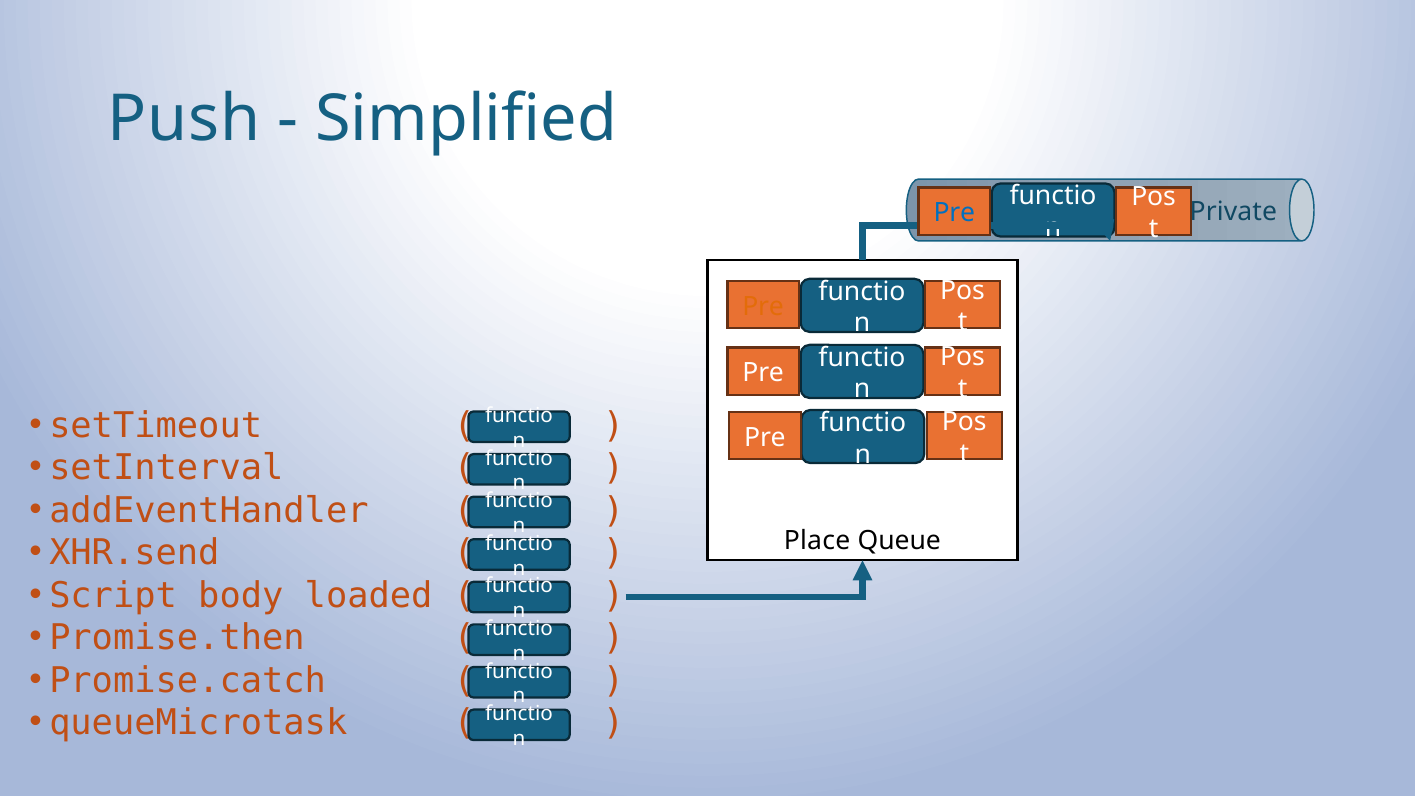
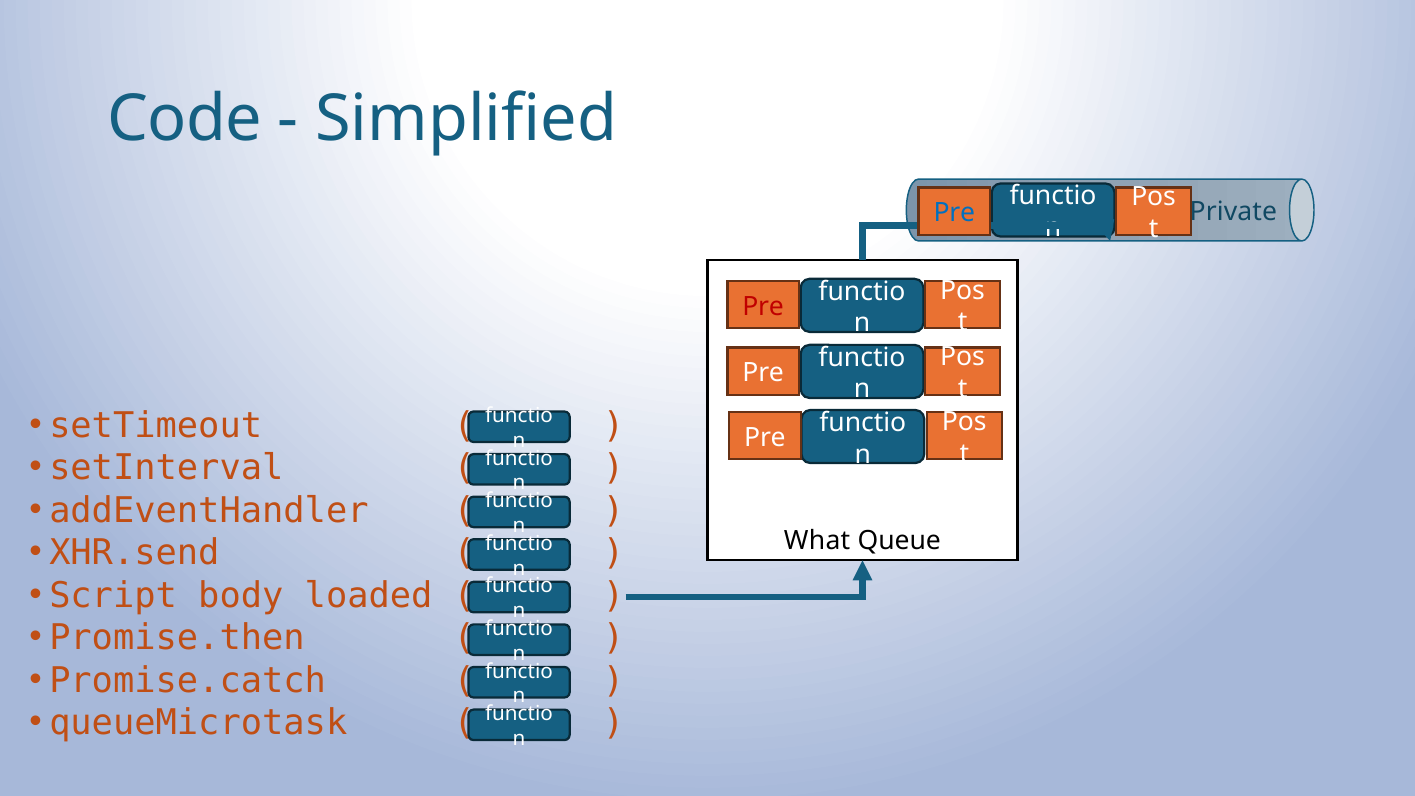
Push: Push -> Code (185, 119)
Pre colour: orange -> red (763, 306)
Place: Place -> What (817, 541)
